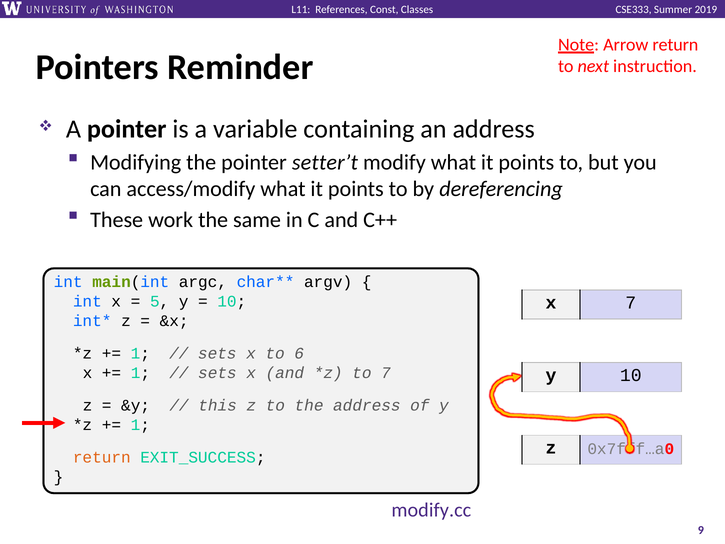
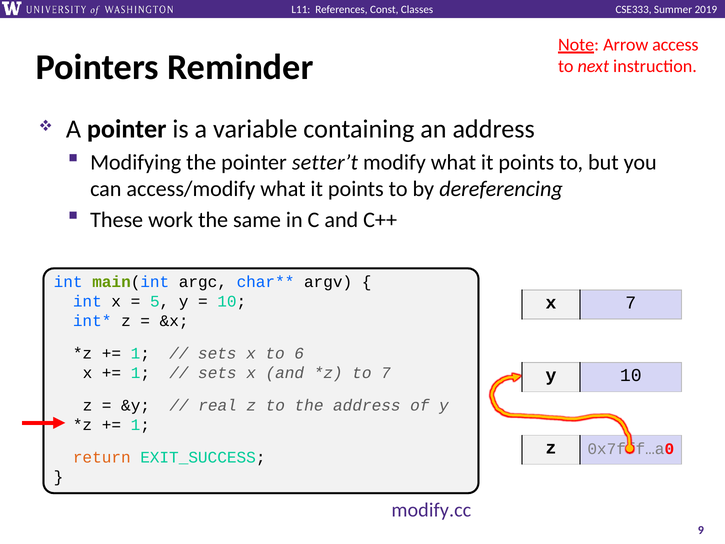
Arrow return: return -> access (675, 45)
this: this -> real (218, 405)
